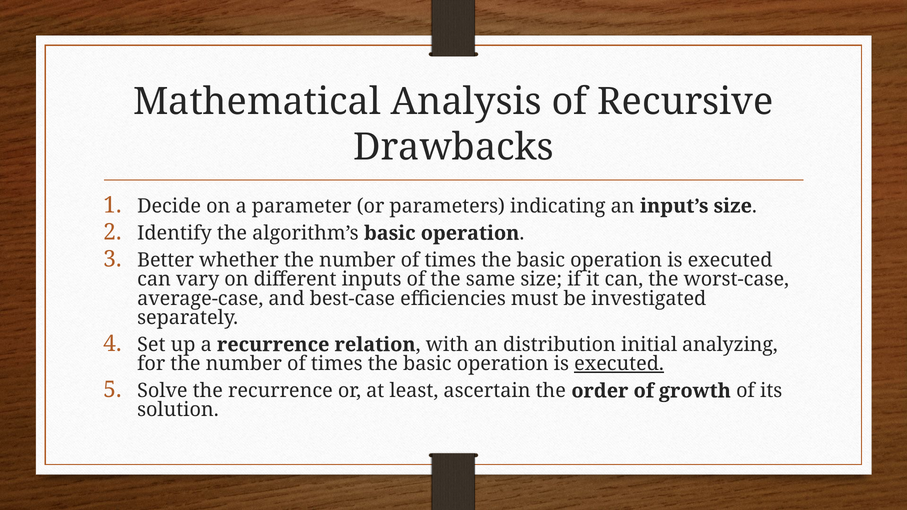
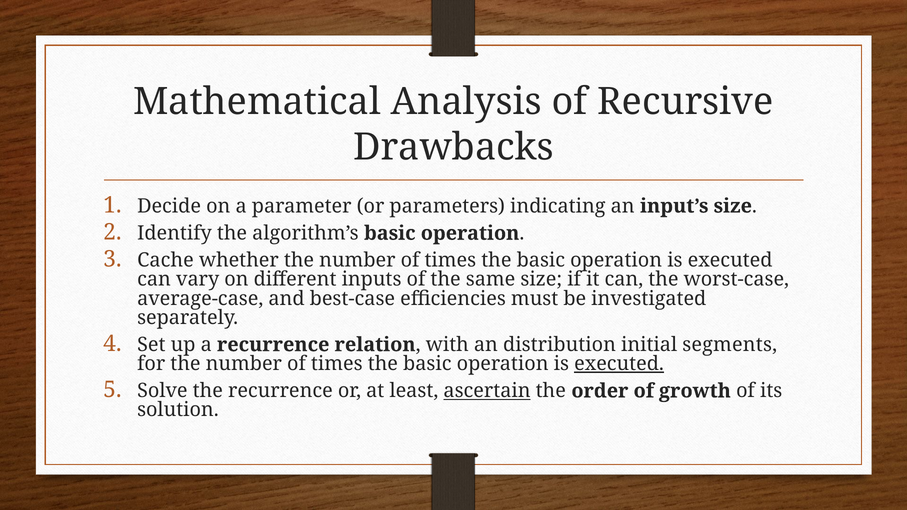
Better: Better -> Cache (165, 260)
analyzing: analyzing -> segments (730, 345)
ascertain underline: none -> present (487, 391)
